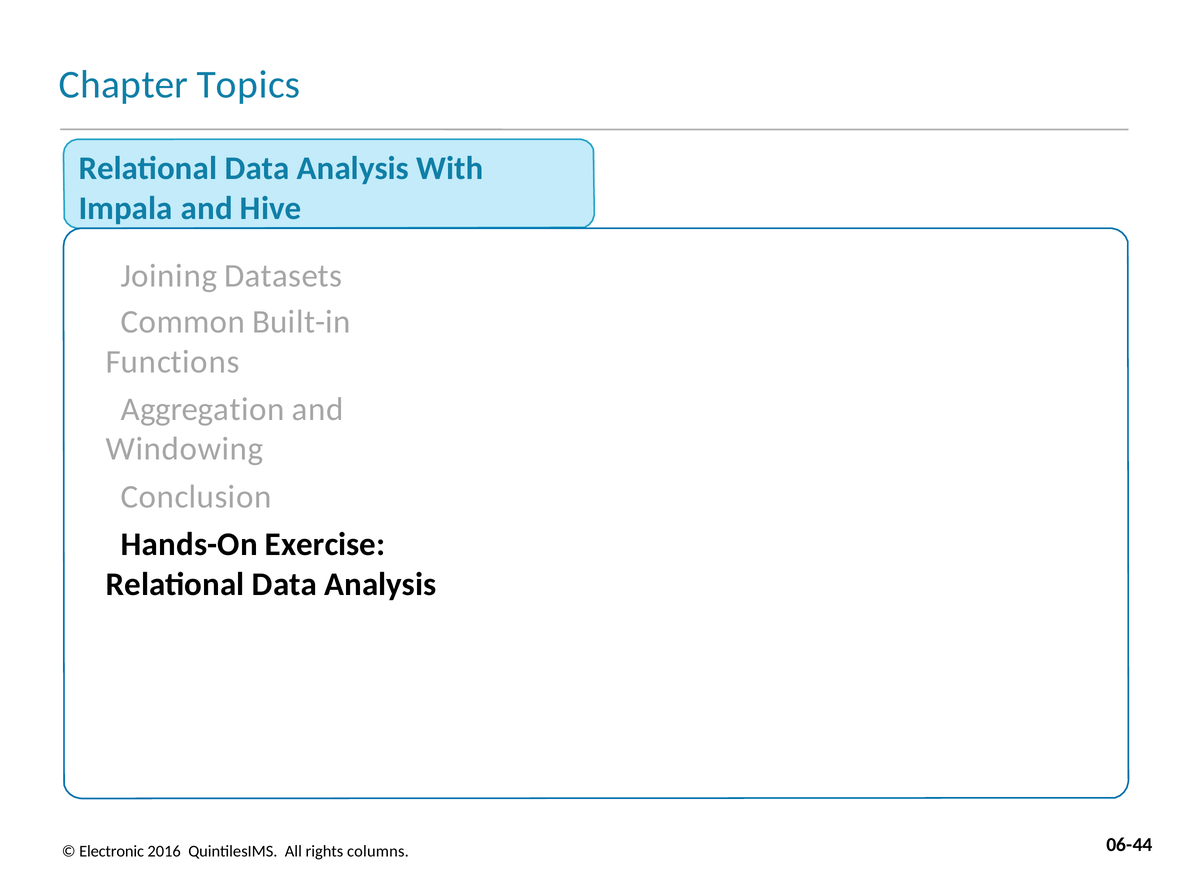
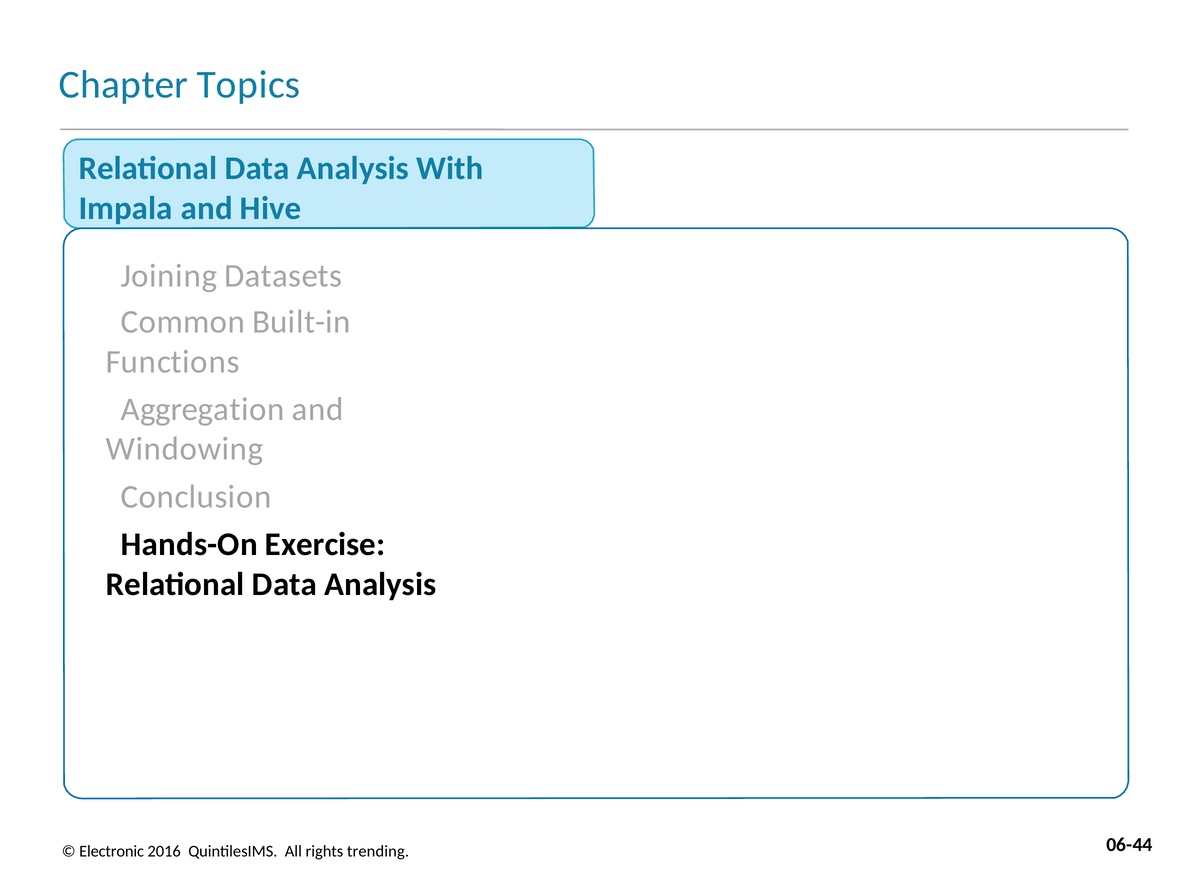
columns: columns -> trending (378, 851)
